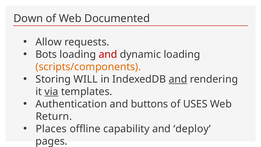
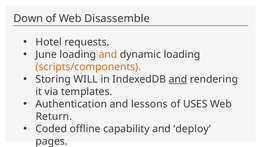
Documented: Documented -> Disassemble (117, 18)
Allow: Allow -> Hotel (49, 42)
Bots: Bots -> June (46, 54)
and colour: red -> orange (108, 54)
via underline: present -> none (51, 92)
buttons: buttons -> lessons (149, 104)
Places: Places -> Coded (51, 129)
